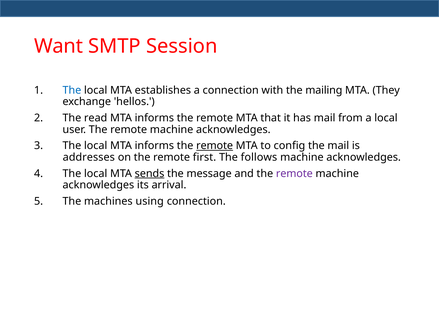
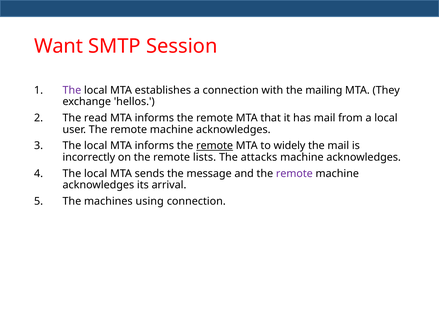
The colour: blue -> purple (72, 90)
config: config -> widely (290, 146)
addresses: addresses -> incorrectly (89, 157)
first: first -> lists (204, 157)
follows: follows -> attacks (259, 157)
sends underline: present -> none (150, 173)
